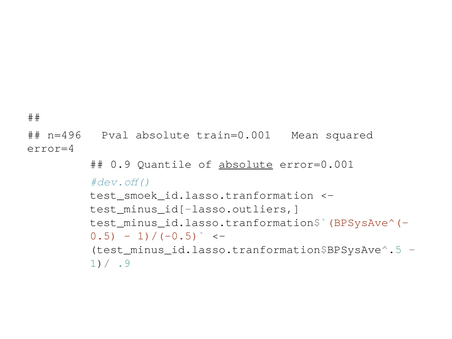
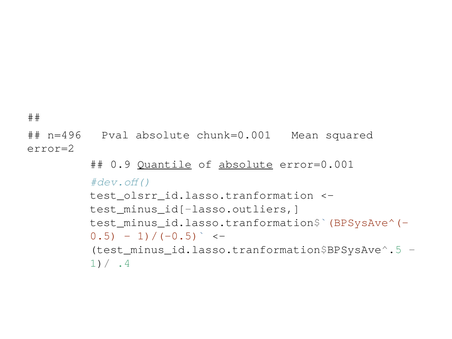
train=0.001: train=0.001 -> chunk=0.001 (234, 135)
error=4: error=4 -> error=2 (51, 148)
Quantile underline: none -> present (164, 164)
test_smoek_id.lasso.tranformation: test_smoek_id.lasso.tranformation -> test_olsrr_id.lasso.tranformation (202, 195)
.9: .9 -> .4 (124, 263)
